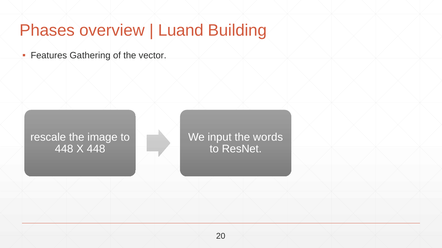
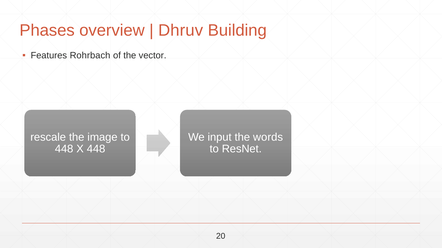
Luand: Luand -> Dhruv (181, 31)
Gathering: Gathering -> Rohrbach (90, 56)
